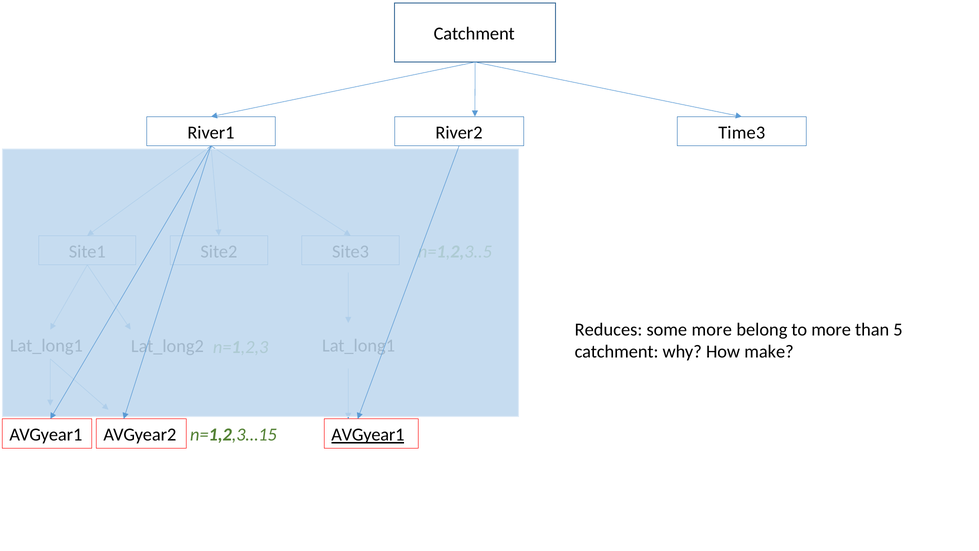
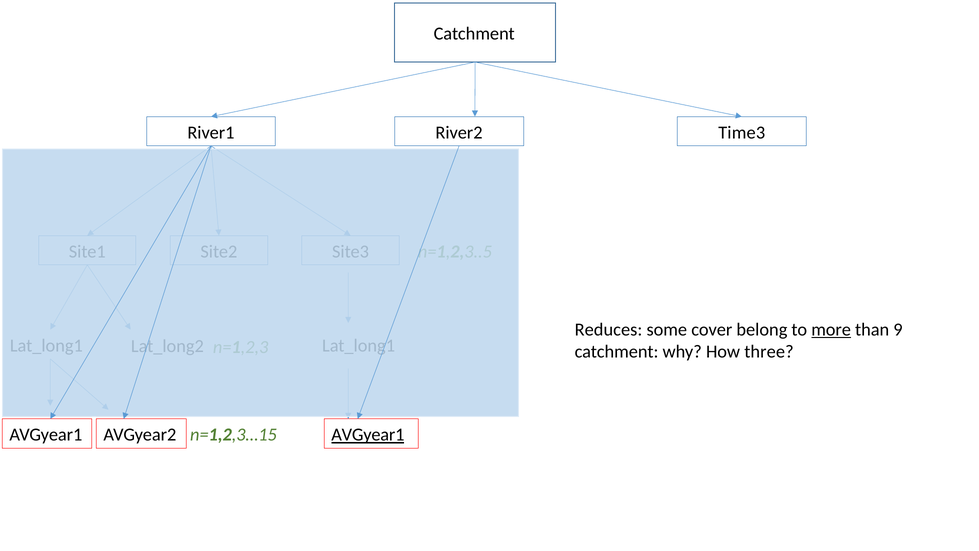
some more: more -> cover (712, 330)
more underline: none -> present (831, 330)
5: 5 -> 9 (898, 330)
make: make -> three (769, 352)
